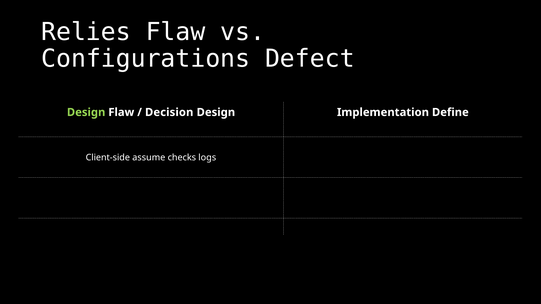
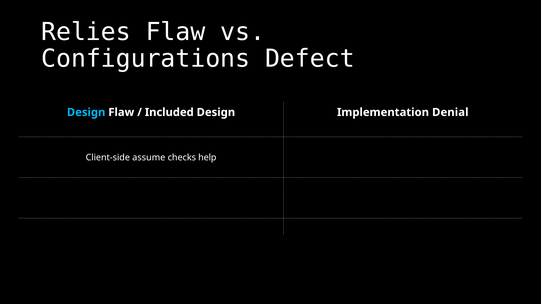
Design colour: light green -> light blue (86, 112)
Decision: Decision -> Included (169, 112)
Define: Define -> Denial (450, 112)
logs: logs -> help (207, 158)
